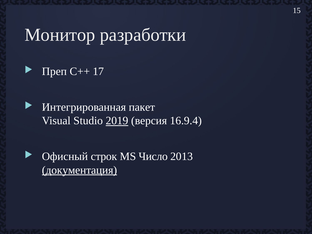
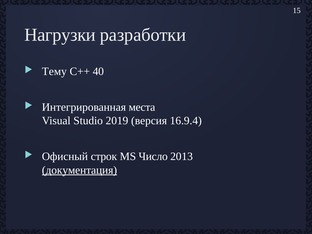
Монитор: Монитор -> Нагрузки (60, 35)
Преп: Преп -> Тему (54, 71)
17: 17 -> 40 (98, 71)
пакет: пакет -> места (142, 107)
2019 underline: present -> none (117, 121)
